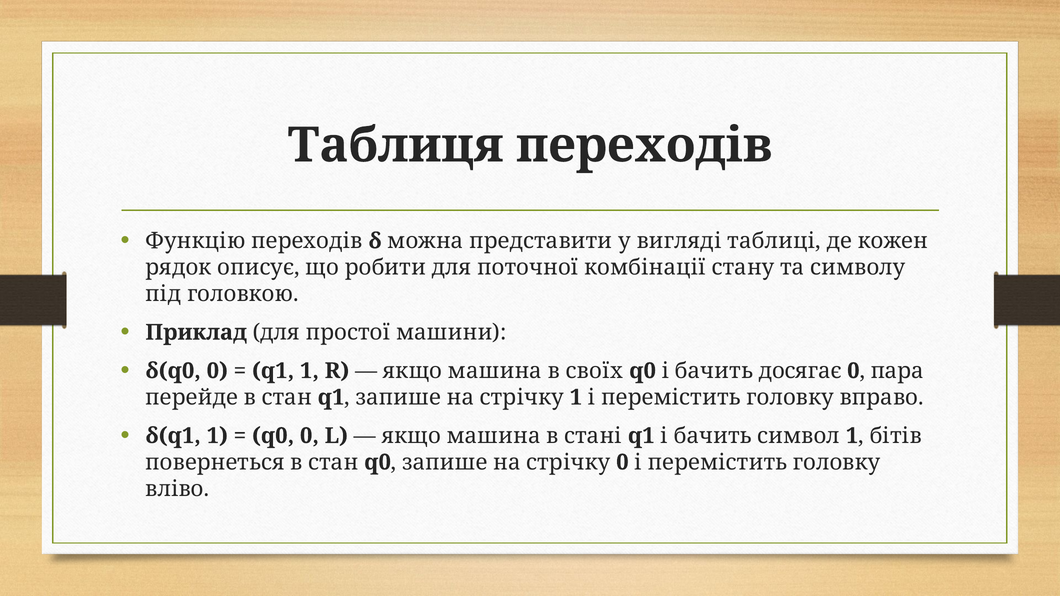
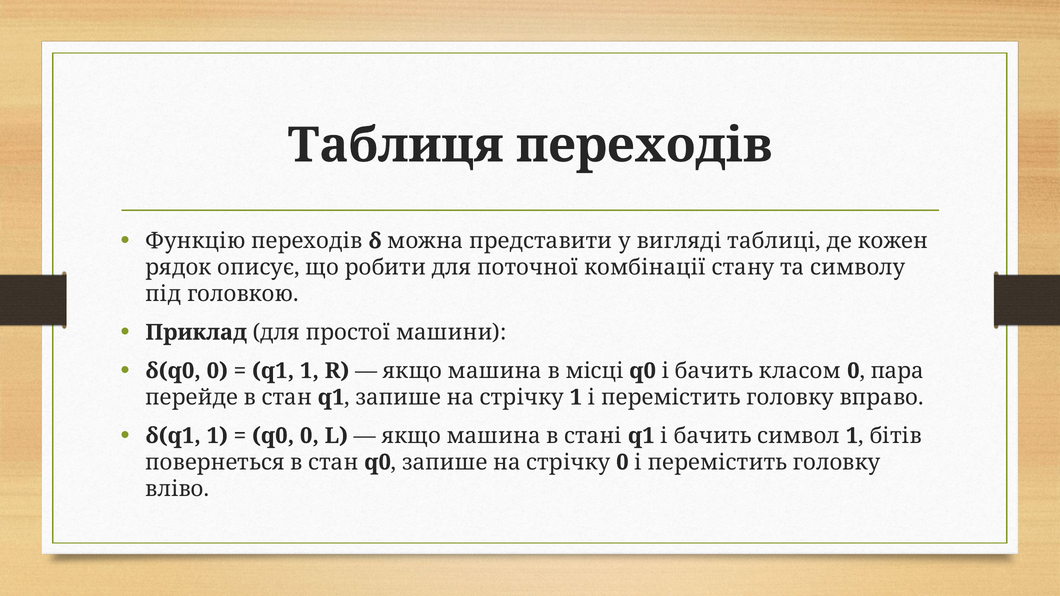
своїх: своїх -> місці (595, 371)
досягає: досягає -> класом (800, 371)
